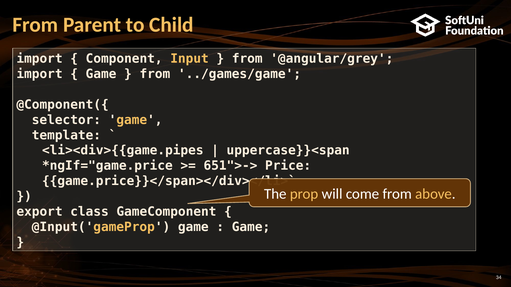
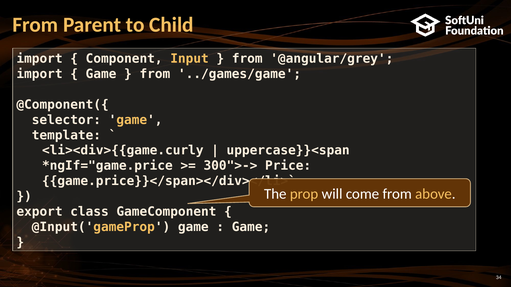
<li><div>{{game.pipes: <li><div>{{game.pipes -> <li><div>{{game.curly (123, 151)
651">->: 651">-> -> 300">-> (230, 166)
